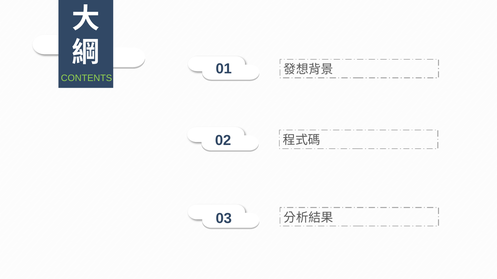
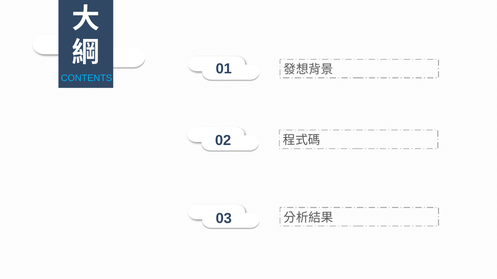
CONTENTS colour: light green -> light blue (87, 78)
